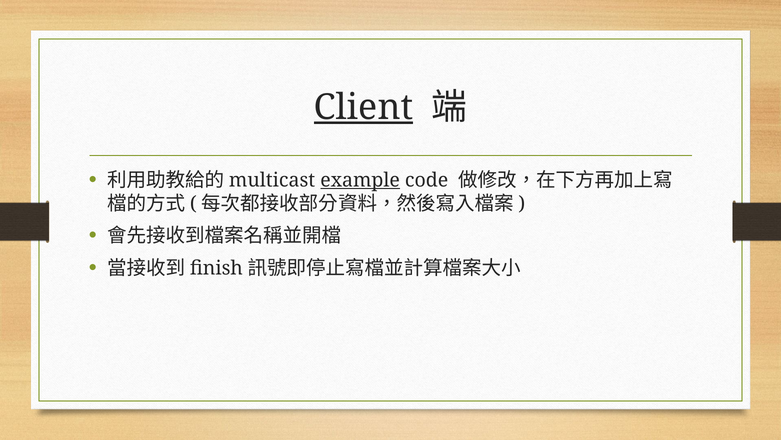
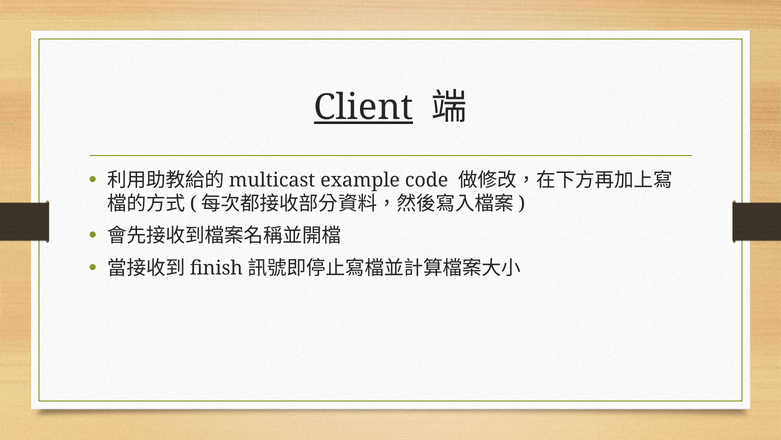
example underline: present -> none (360, 180)
